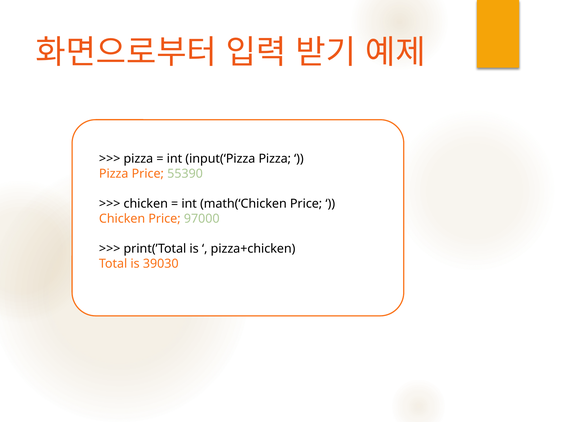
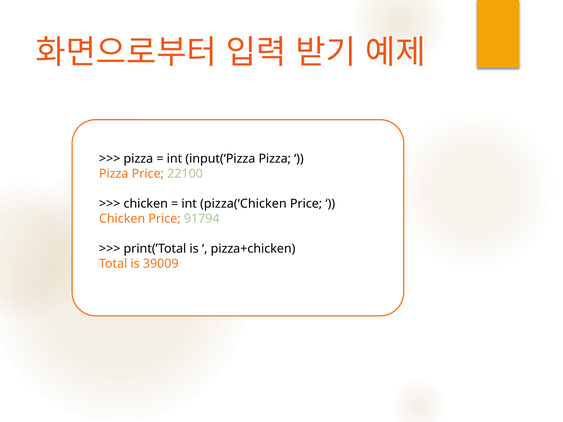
55390: 55390 -> 22100 (185, 174)
math(‘Chicken: math(‘Chicken -> pizza(‘Chicken (243, 204)
97000: 97000 -> 91794 (202, 219)
39030: 39030 -> 39009 (161, 264)
